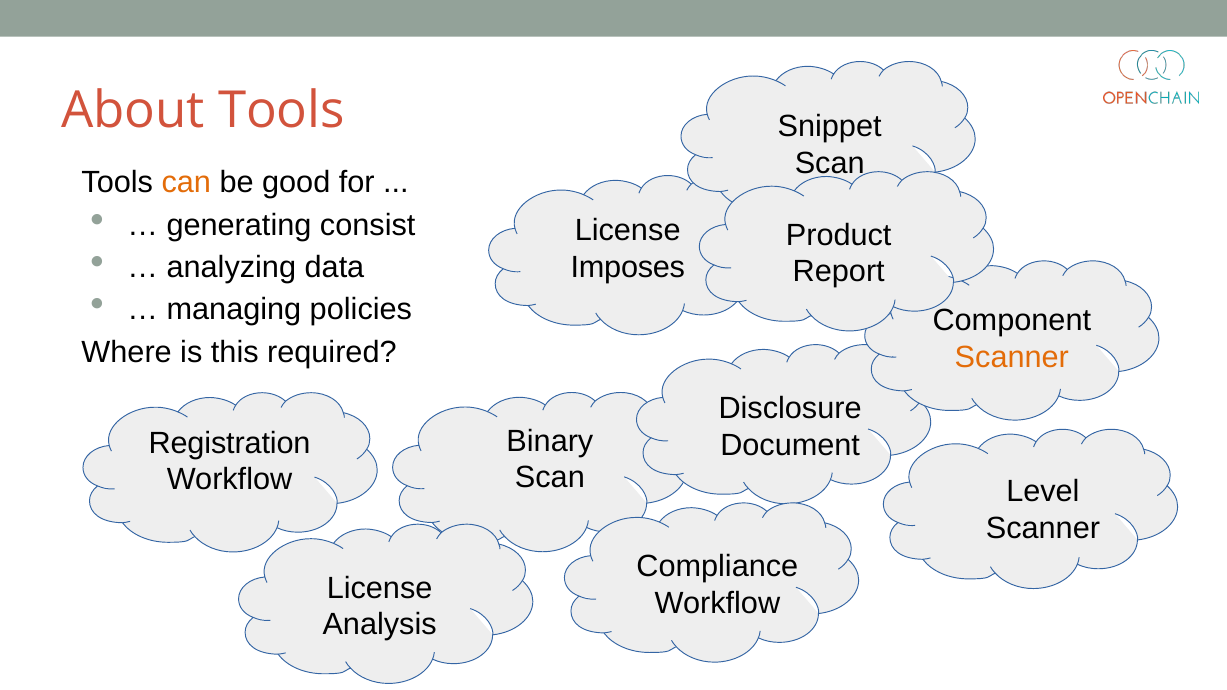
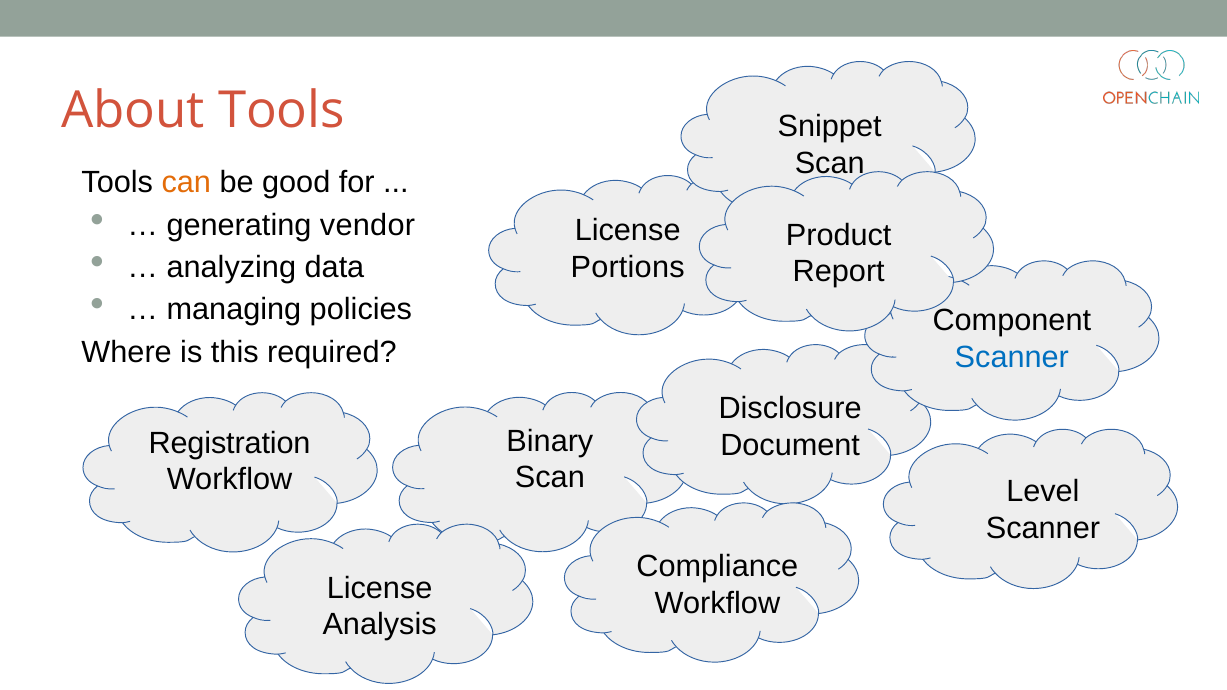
consist: consist -> vendor (368, 225)
Imposes: Imposes -> Portions (628, 268)
Scanner colour: orange -> blue (1012, 358)
